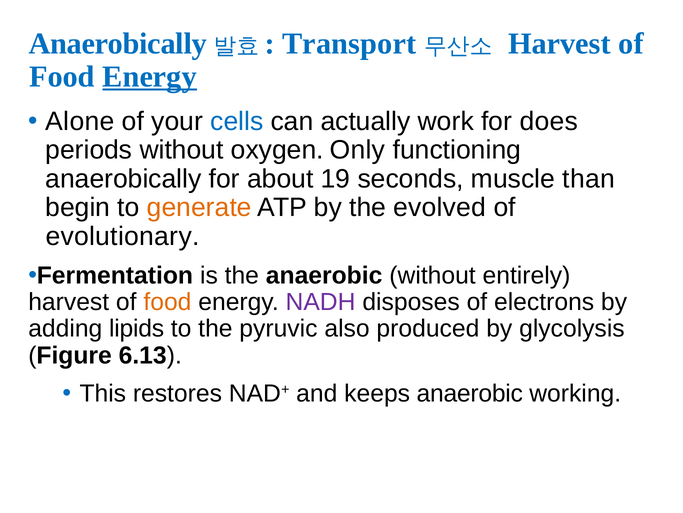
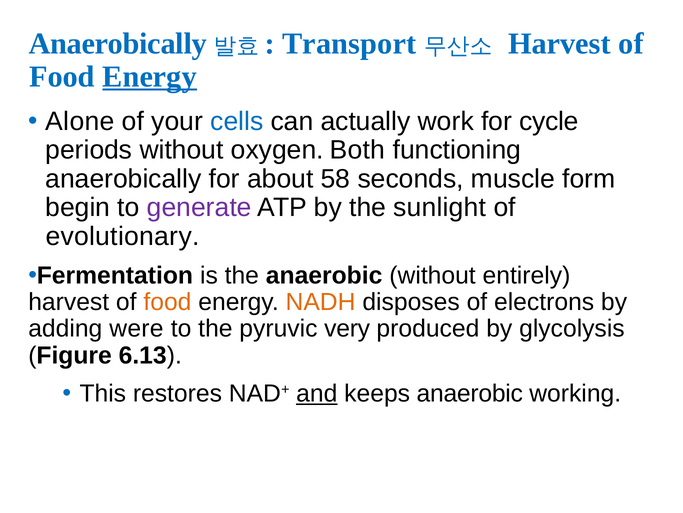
does: does -> cycle (549, 121)
Only: Only -> Both (357, 150)
19: 19 -> 58 (336, 179)
than: than -> form (589, 179)
generate colour: orange -> purple (199, 207)
evolved: evolved -> sunlight (440, 207)
NADH colour: purple -> orange (321, 302)
lipids: lipids -> were (136, 328)
also: also -> very (347, 328)
and underline: none -> present (317, 393)
